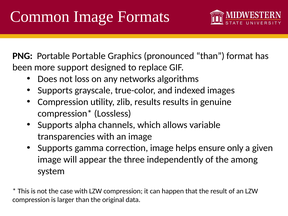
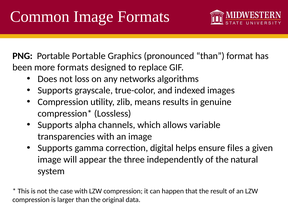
more support: support -> formats (73, 67)
zlib results: results -> means (147, 102)
correction image: image -> digital (162, 148)
only: only -> files (235, 148)
among: among -> natural (244, 160)
